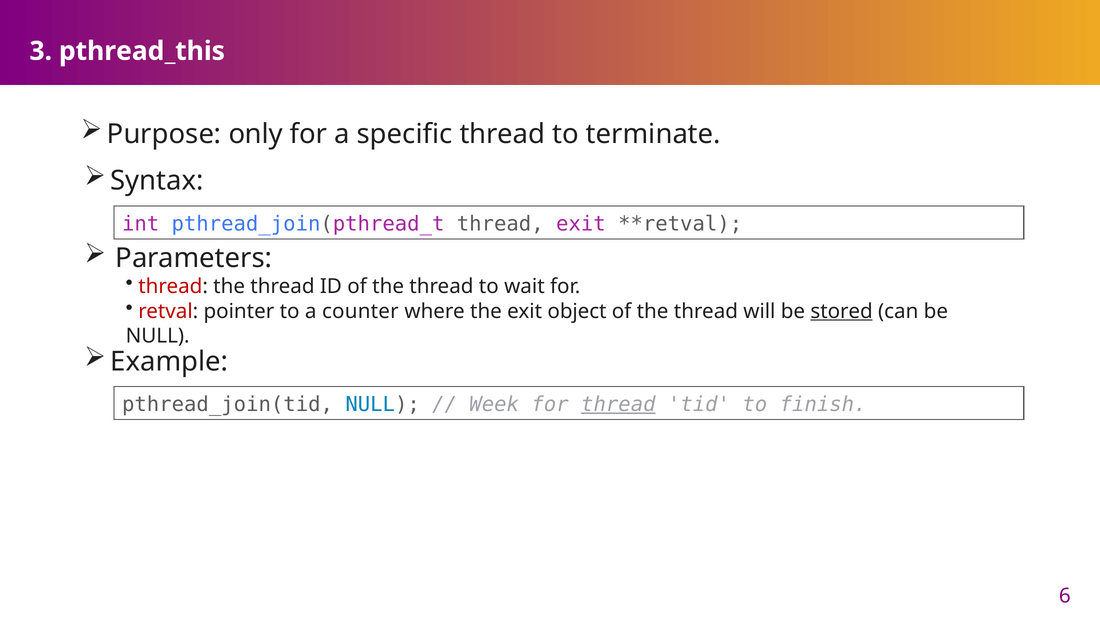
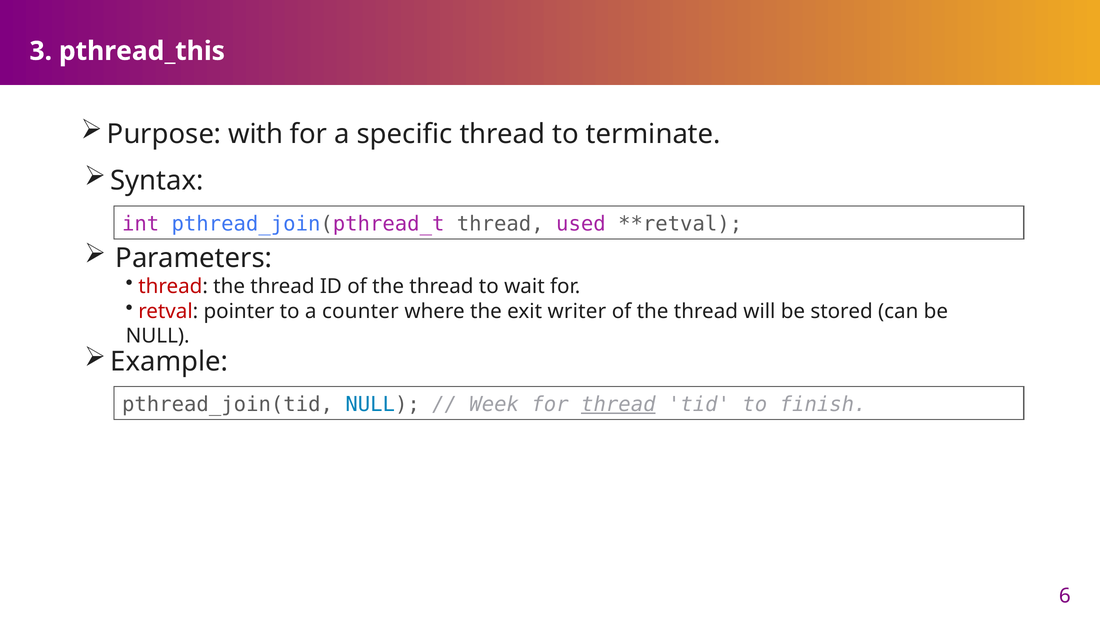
only: only -> with (256, 134)
thread exit: exit -> used (581, 224)
object: object -> writer (577, 311)
stored underline: present -> none (842, 311)
